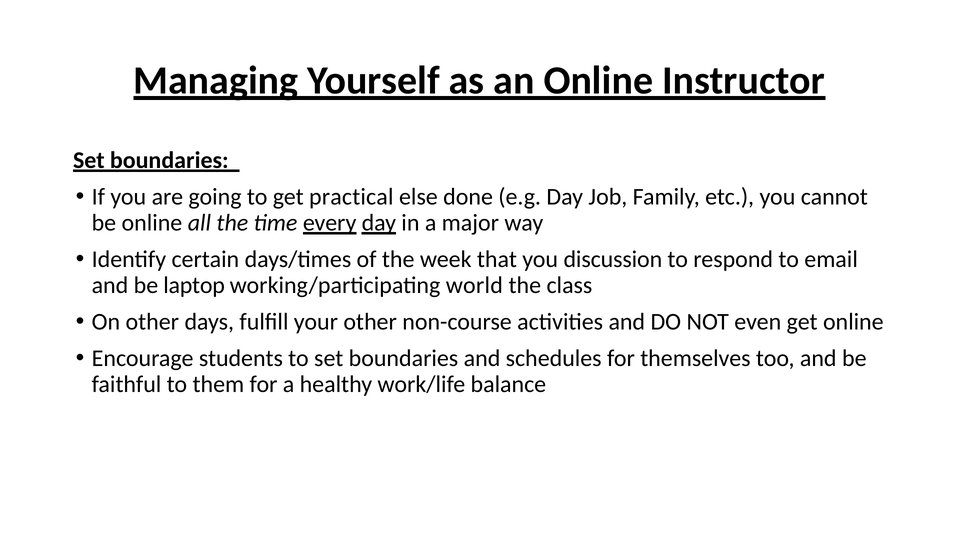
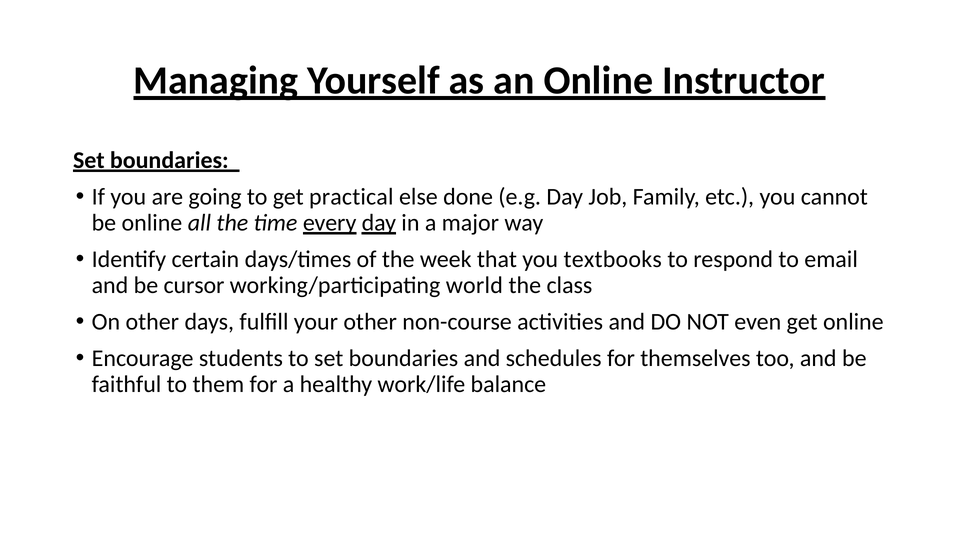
discussion: discussion -> textbooks (613, 259)
laptop: laptop -> cursor (194, 285)
